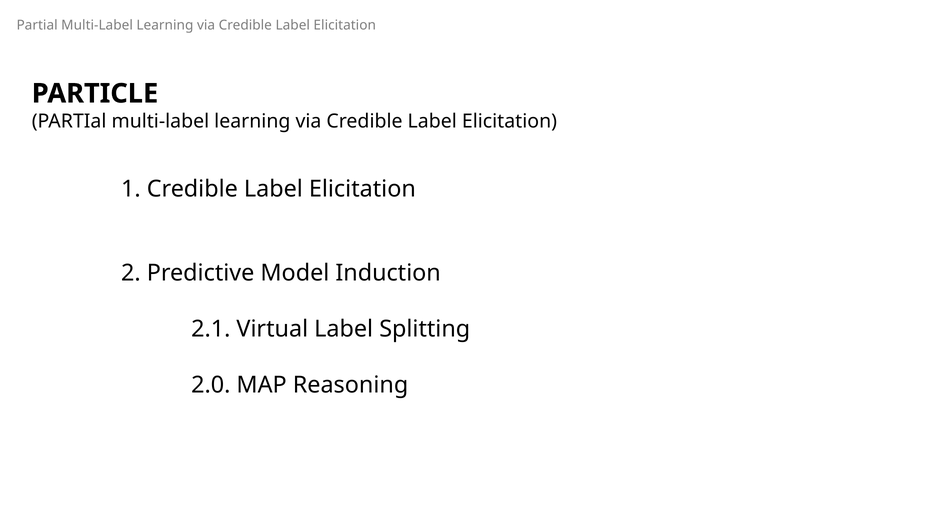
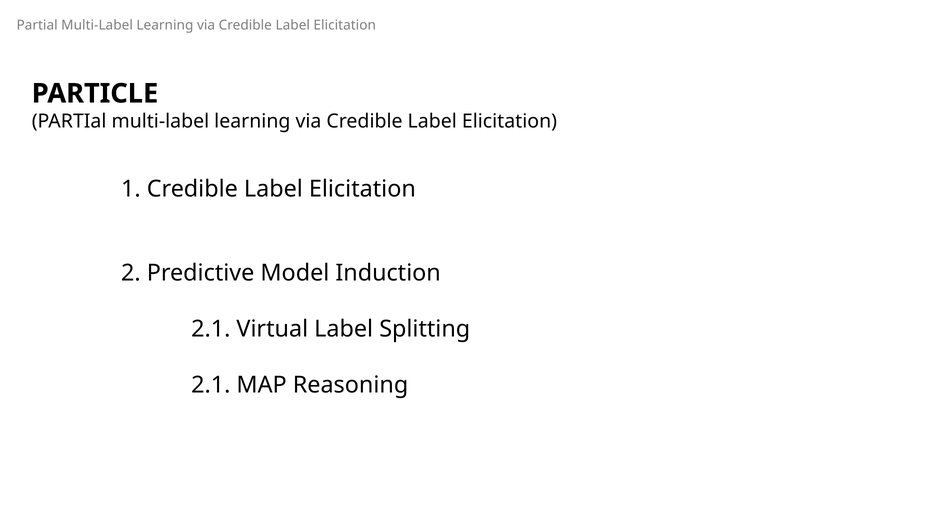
2.0: 2.0 -> 2.1 (211, 385)
